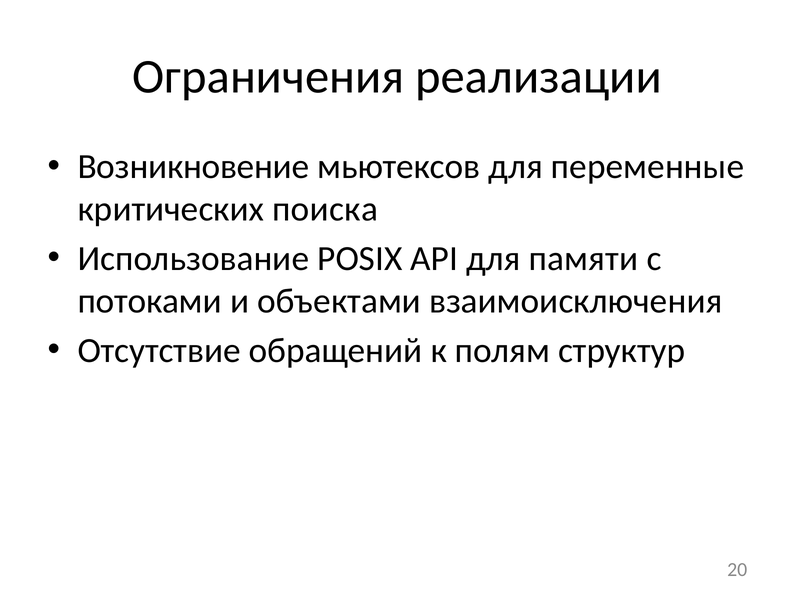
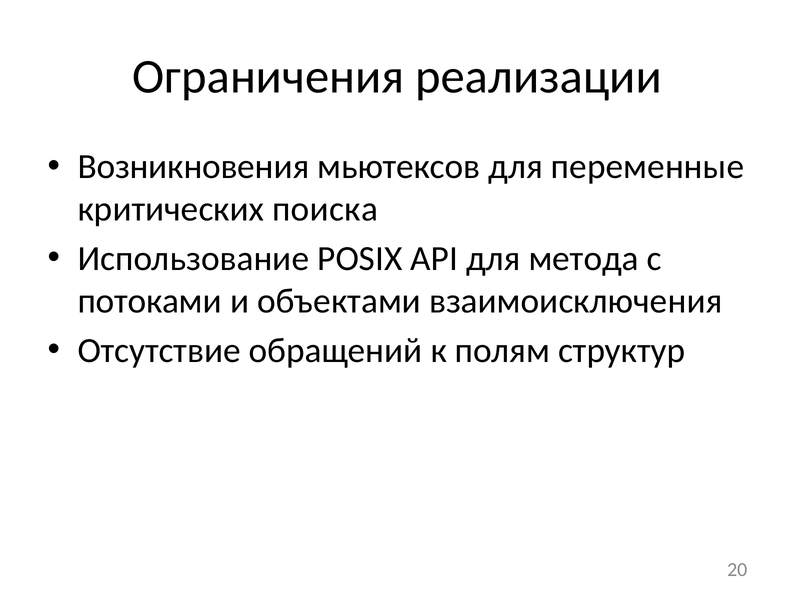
Возникновение: Возникновение -> Возникновения (193, 167)
памяти: памяти -> метода (584, 259)
